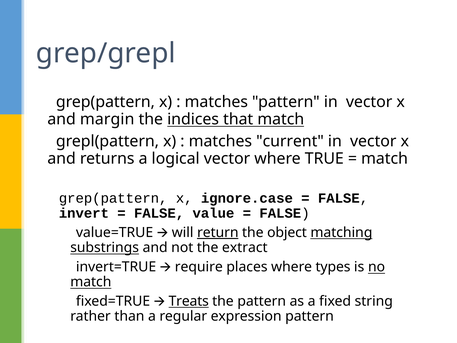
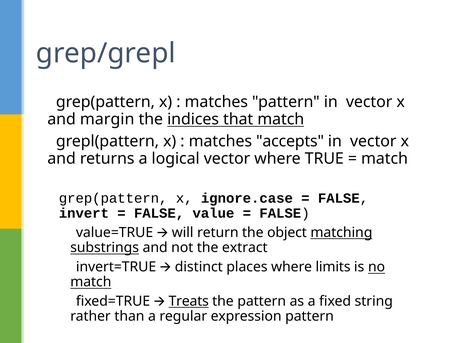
current: current -> accepts (290, 141)
return underline: present -> none (218, 232)
require: require -> distinct (199, 267)
types: types -> limits (333, 267)
